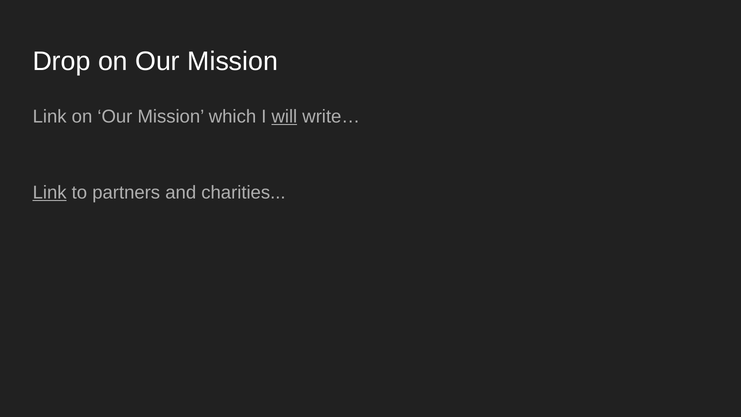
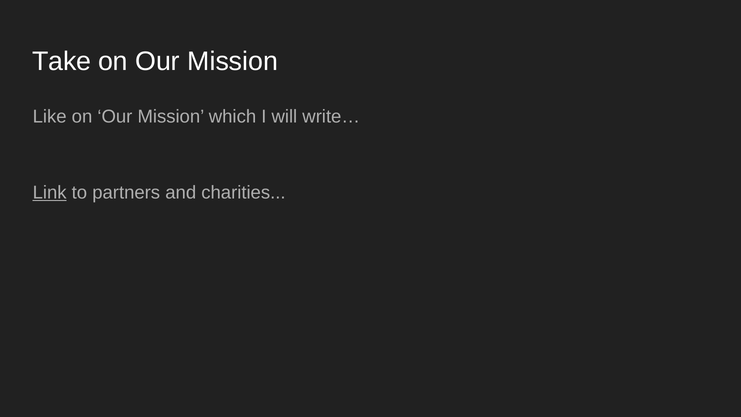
Drop: Drop -> Take (62, 61)
Link: Link -> Like (50, 117)
will underline: present -> none (284, 117)
